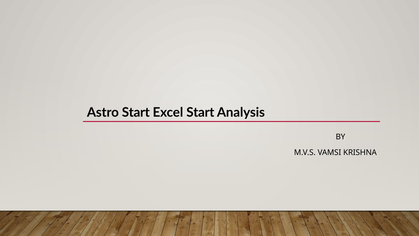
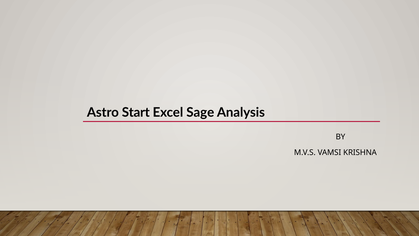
Excel Start: Start -> Sage (200, 112)
